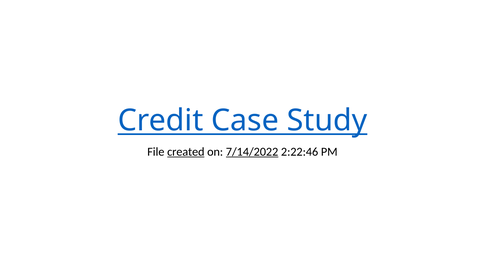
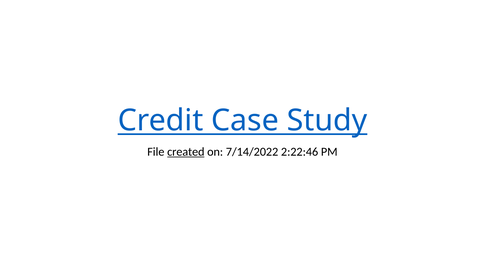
7/14/2022 underline: present -> none (252, 152)
